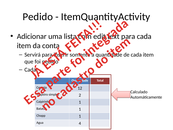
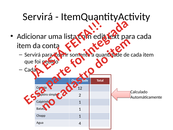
Pedido: Pedido -> Servirá (38, 17)
